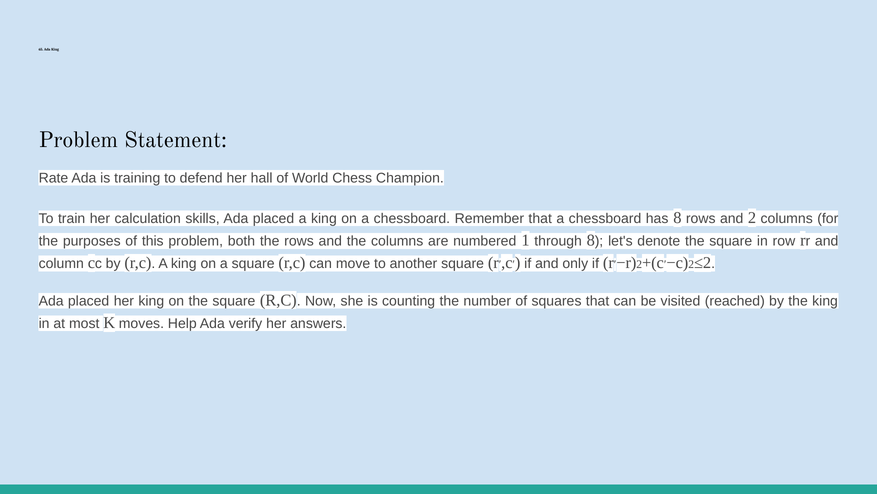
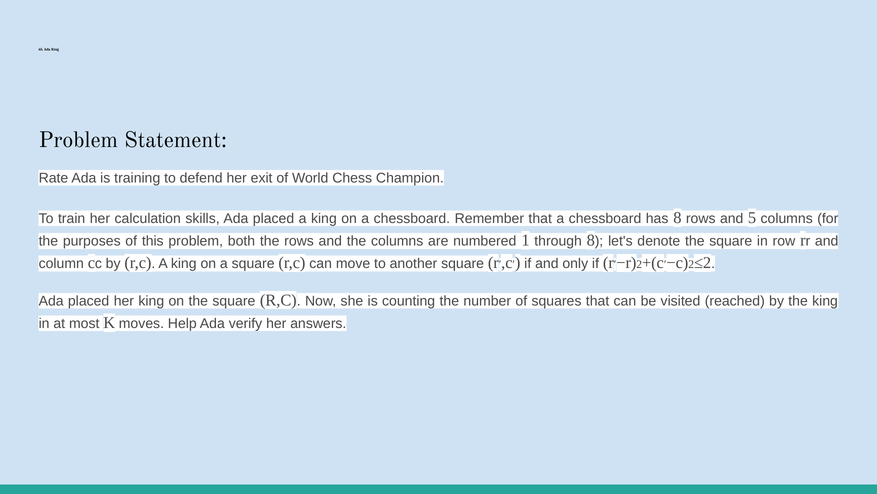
hall: hall -> exit (262, 178)
and 2: 2 -> 5 (752, 217)
